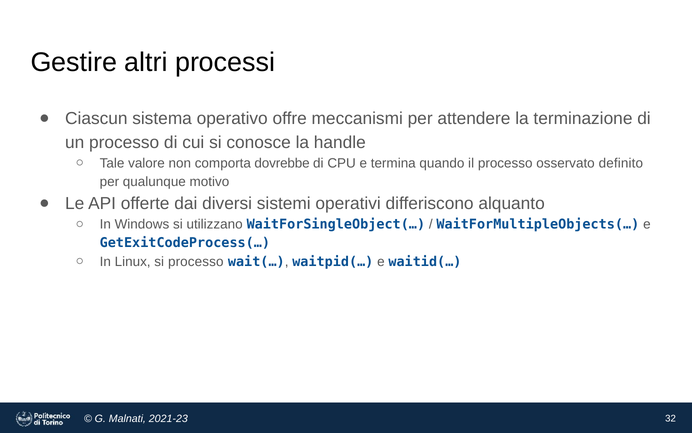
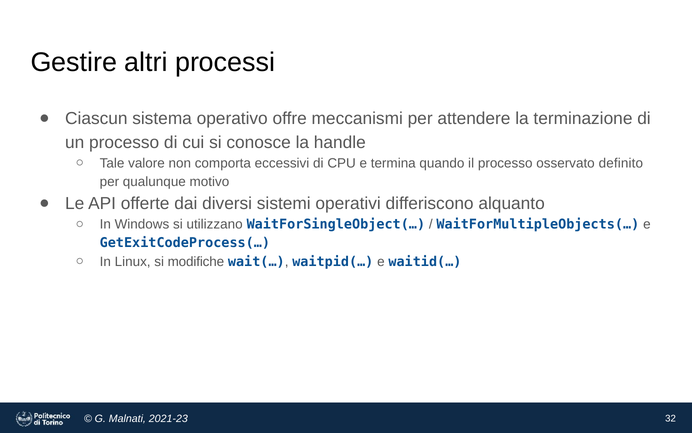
dovrebbe: dovrebbe -> eccessivi (282, 163)
si processo: processo -> modifiche (196, 261)
